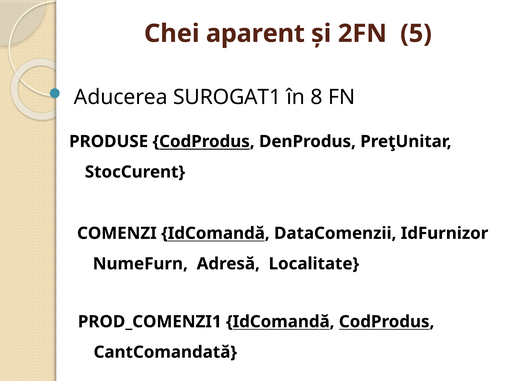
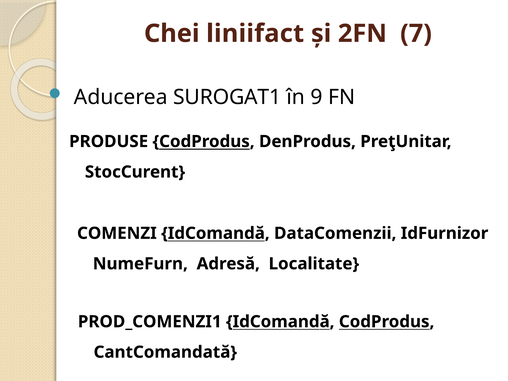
aparent: aparent -> liniifact (255, 34)
5: 5 -> 7 (416, 34)
8: 8 -> 9 (317, 97)
